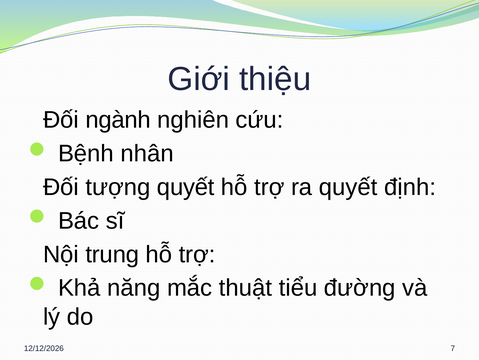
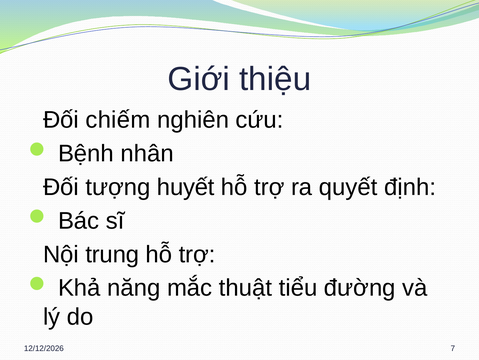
ngành: ngành -> chiếm (118, 120)
tượng quyết: quyết -> huyết (186, 187)
